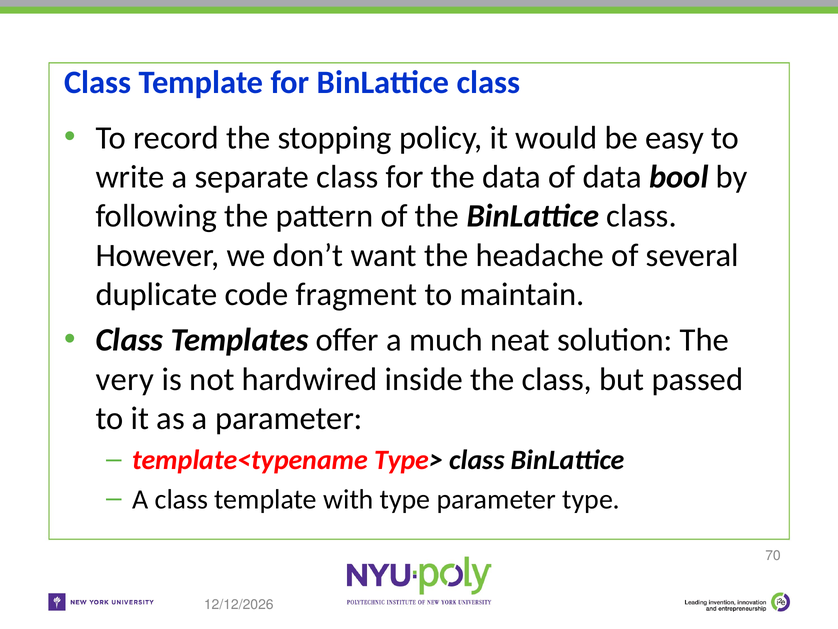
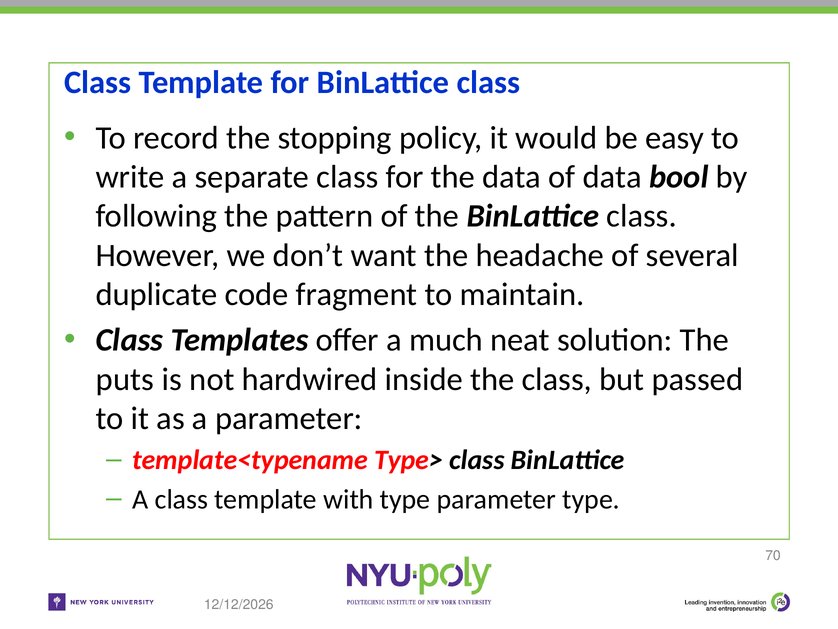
very: very -> puts (125, 379)
